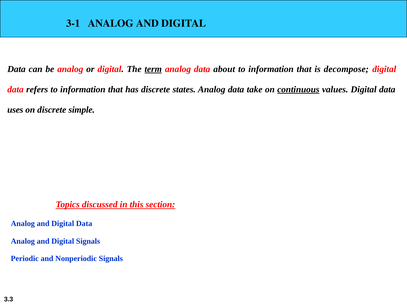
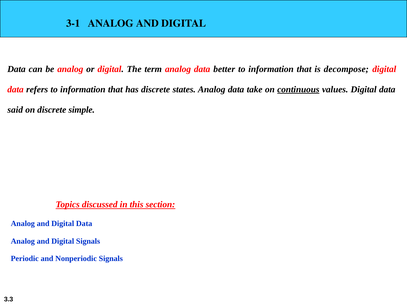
term underline: present -> none (153, 69)
about: about -> better (224, 69)
uses: uses -> said (15, 110)
